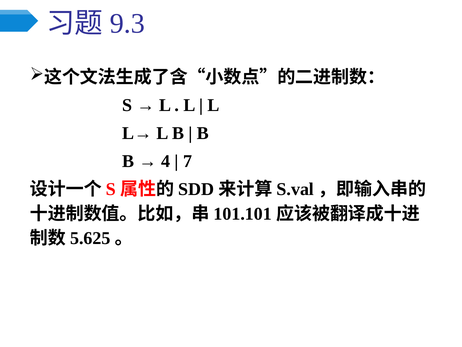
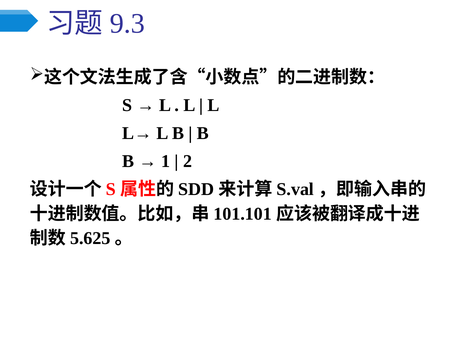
4: 4 -> 1 (166, 161)
7: 7 -> 2 (187, 161)
